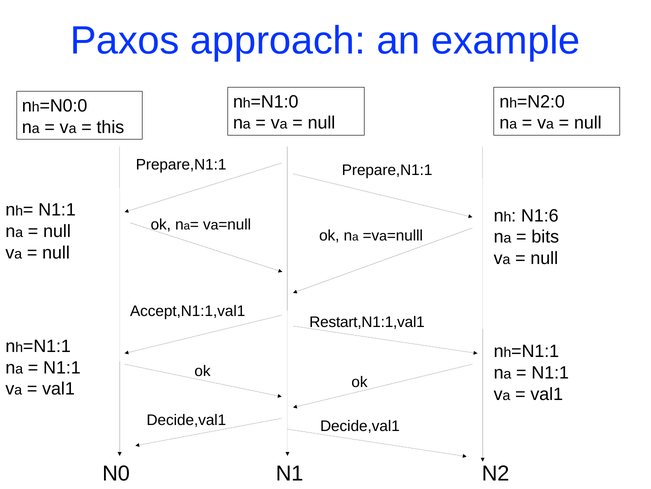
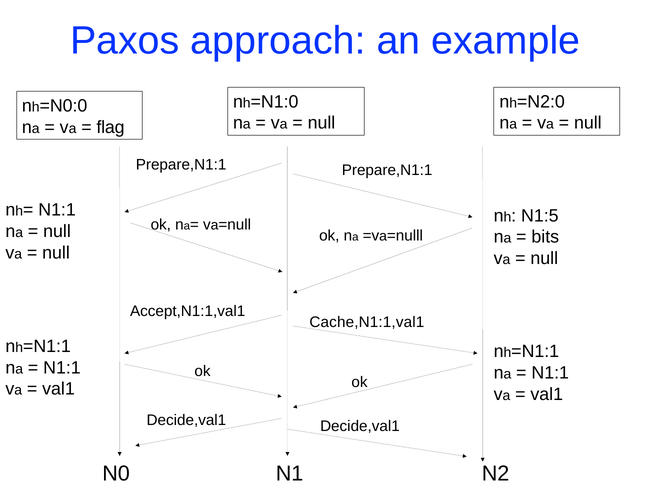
this: this -> flag (110, 127)
N1:6: N1:6 -> N1:5 (540, 215)
Restart,N1:1,val1: Restart,N1:1,val1 -> Cache,N1:1,val1 (367, 322)
